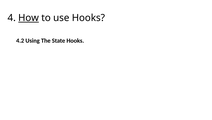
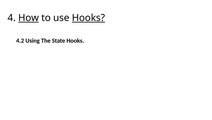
Hooks underline: none -> present (88, 18)
